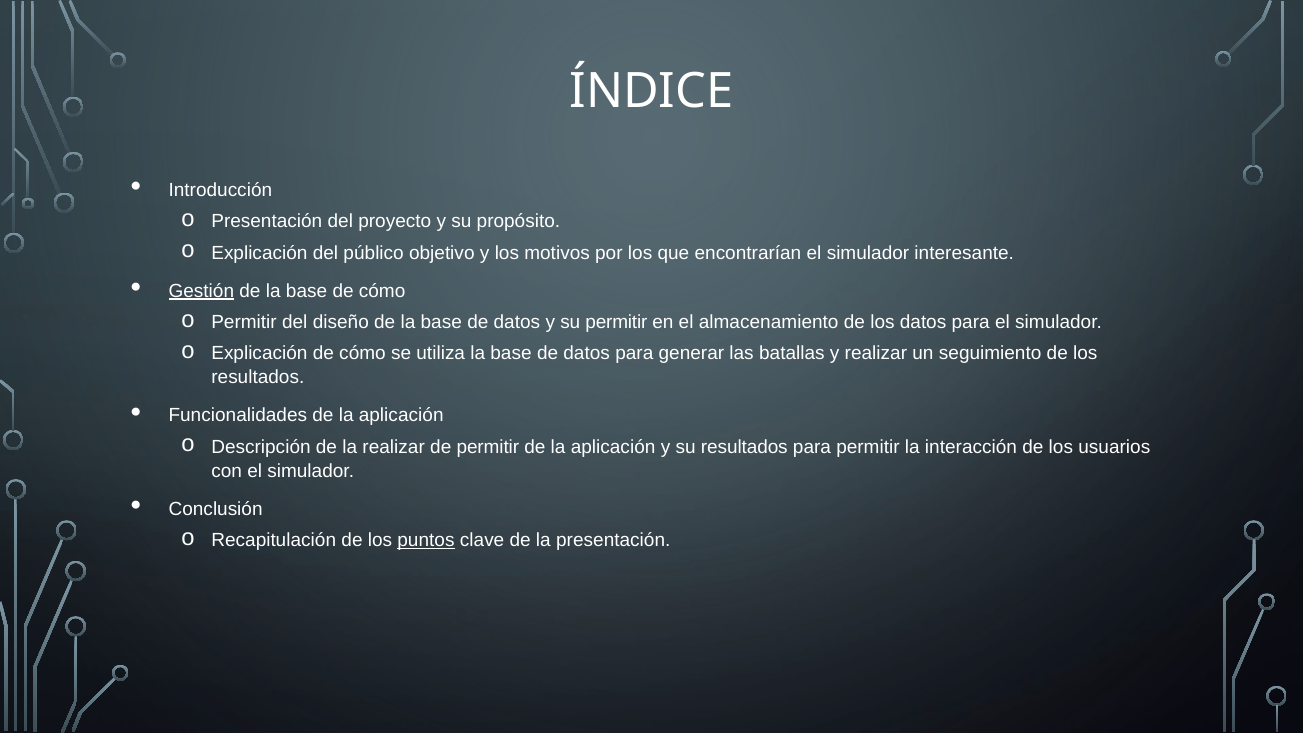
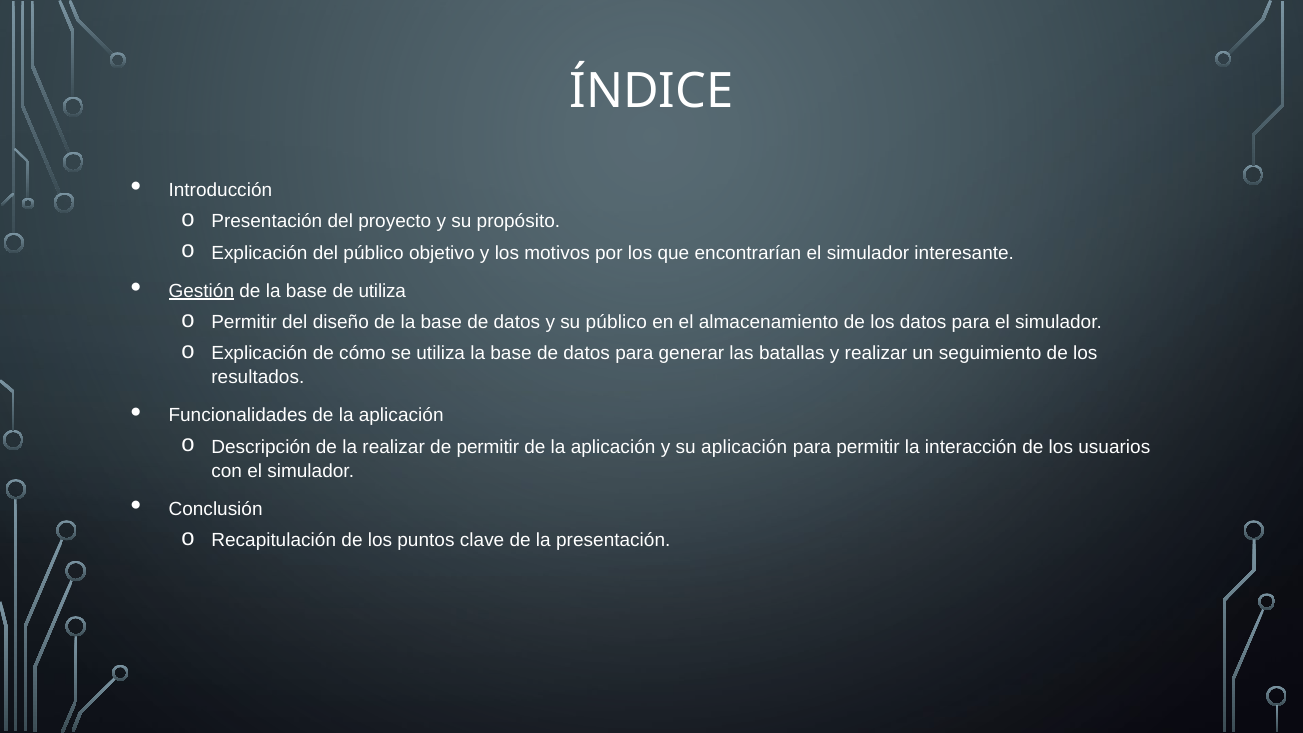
base de cómo: cómo -> utiliza (382, 291)
su permitir: permitir -> público (616, 322)
su resultados: resultados -> aplicación (744, 447)
puntos underline: present -> none (426, 541)
